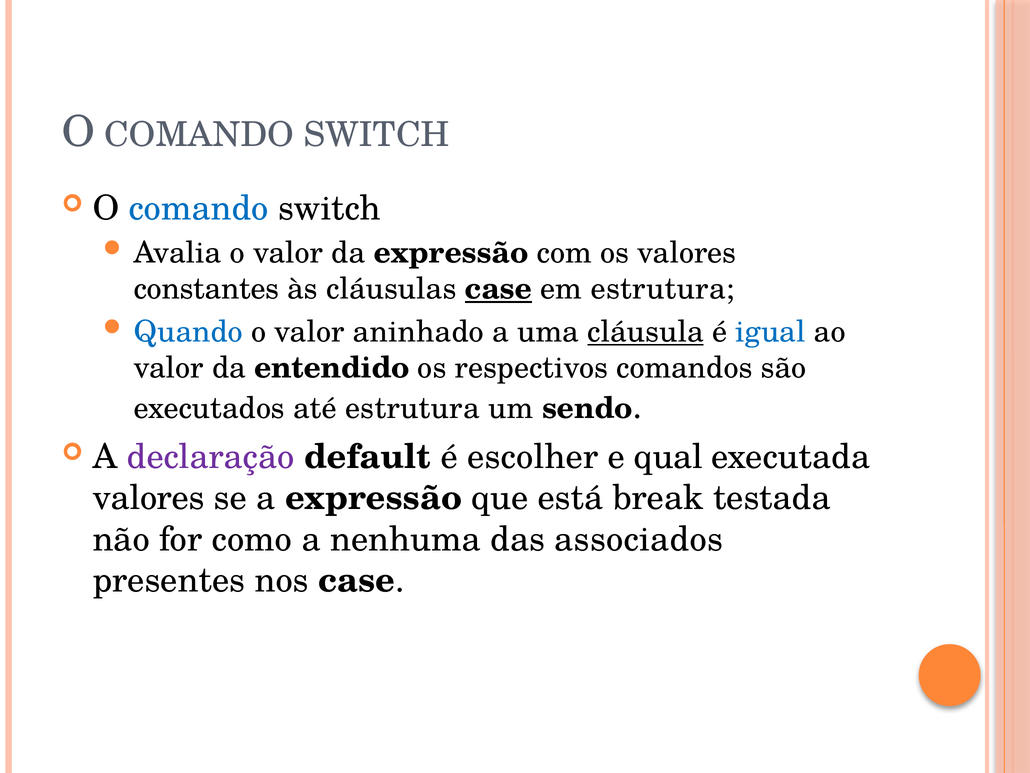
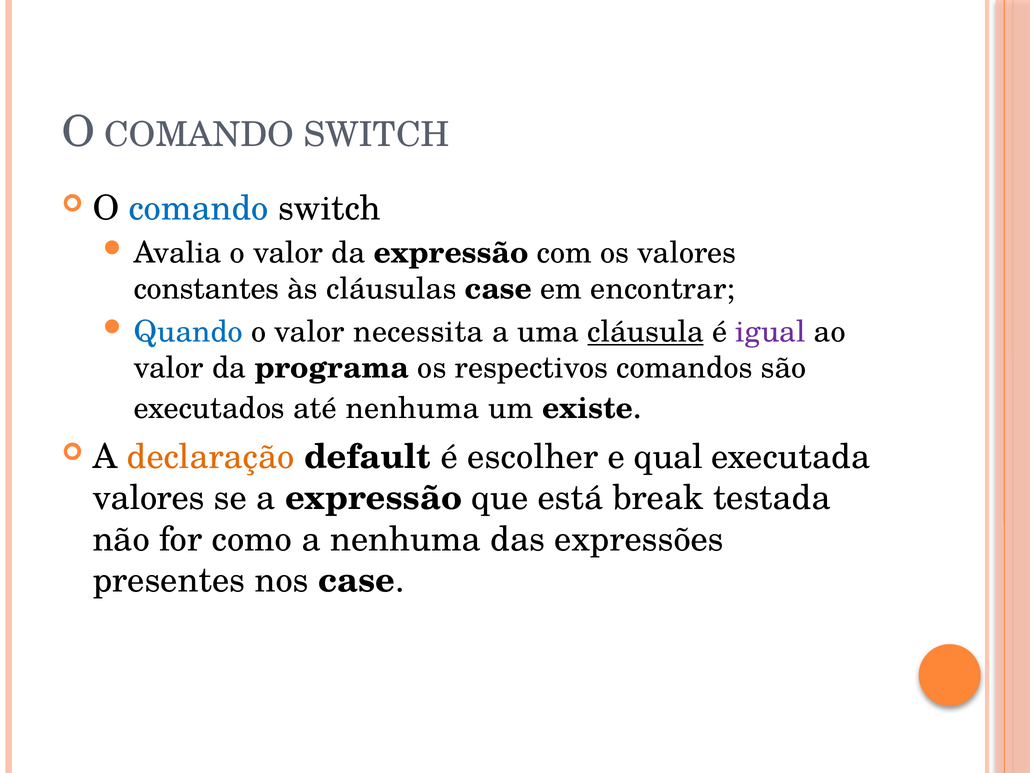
case underline: present -> none (498, 289)
em estrutura: estrutura -> encontrar (663, 289)
aninhado: aninhado -> necessita (418, 332)
igual colour: blue -> purple (771, 332)
entendido: entendido -> programa (332, 368)
até estrutura: estrutura -> nenhuma (412, 408)
sendo: sendo -> existe (587, 408)
declaração colour: purple -> orange (211, 456)
associados: associados -> expressões (639, 539)
